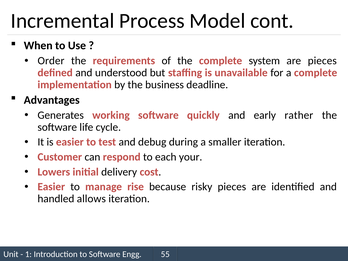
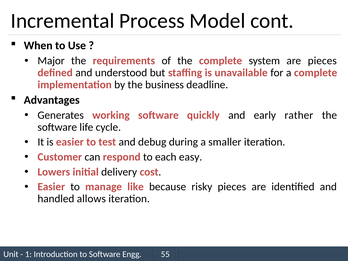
Order: Order -> Major (51, 61)
your: your -> easy (191, 157)
rise: rise -> like (136, 187)
